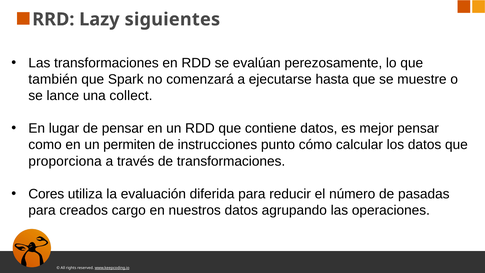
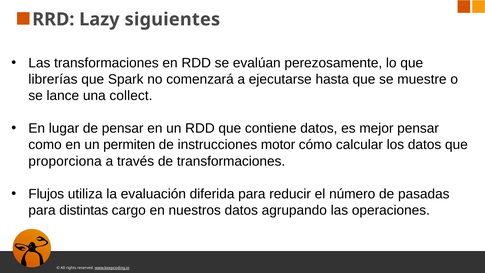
también: también -> librerías (53, 79)
punto: punto -> motor (278, 145)
Cores: Cores -> Flujos (46, 194)
creados: creados -> distintas (84, 210)
